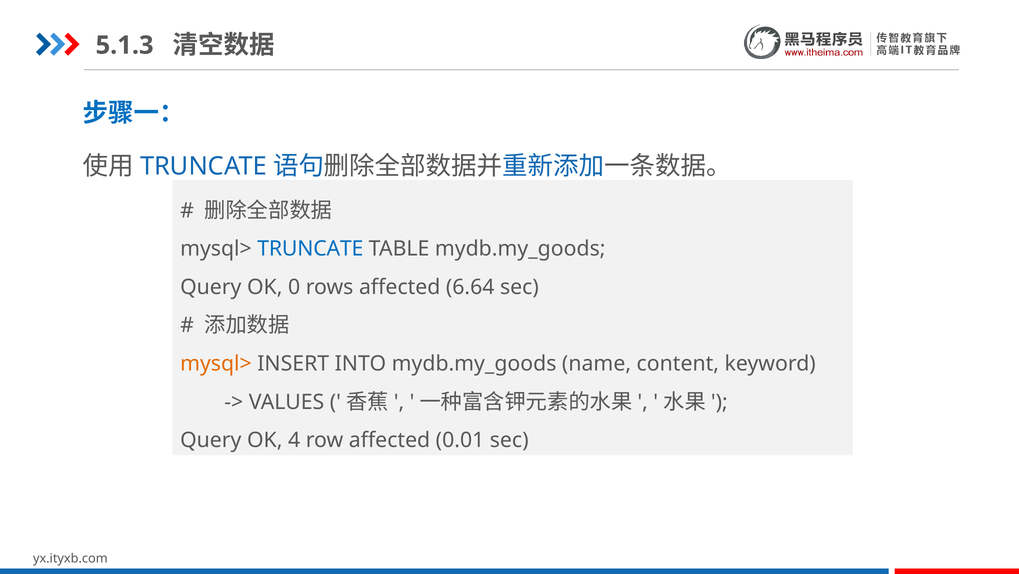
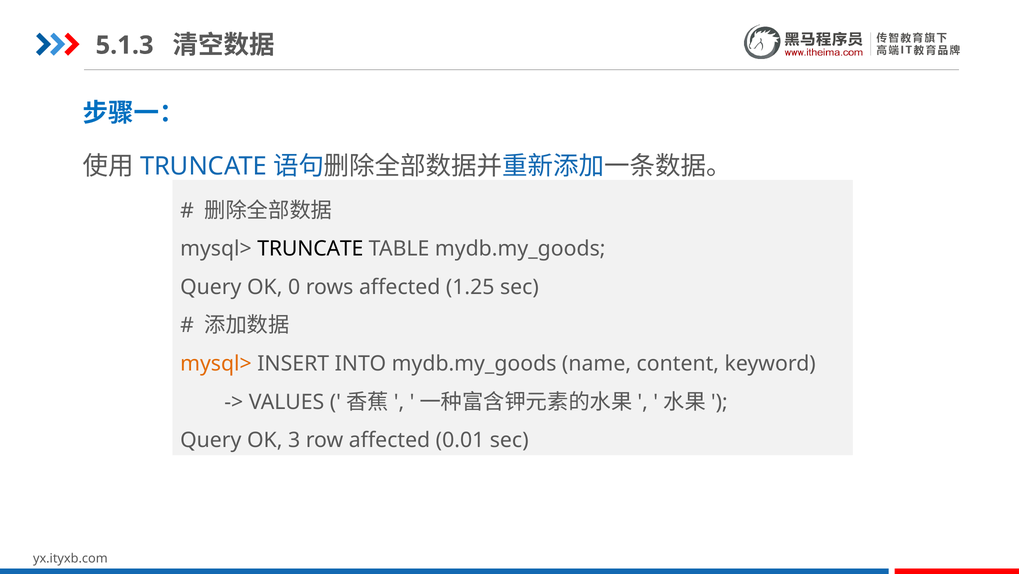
TRUNCATE colour: blue -> black (310, 249)
6.64: 6.64 -> 1.25 (470, 287)
4: 4 -> 3 (294, 440)
